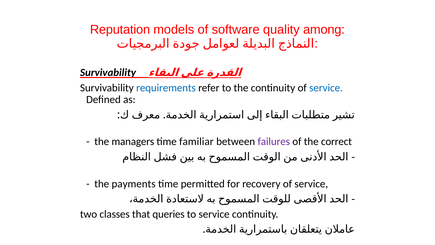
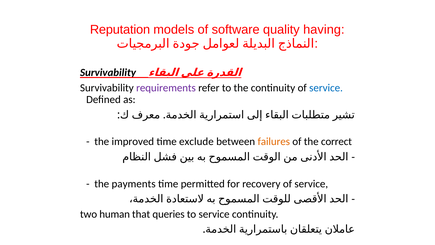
among: among -> having (324, 30)
requirements colour: blue -> purple (166, 88)
managers: managers -> improved (133, 141)
familiar: familiar -> exclude (196, 141)
failures colour: purple -> orange (274, 141)
classes: classes -> human (115, 214)
